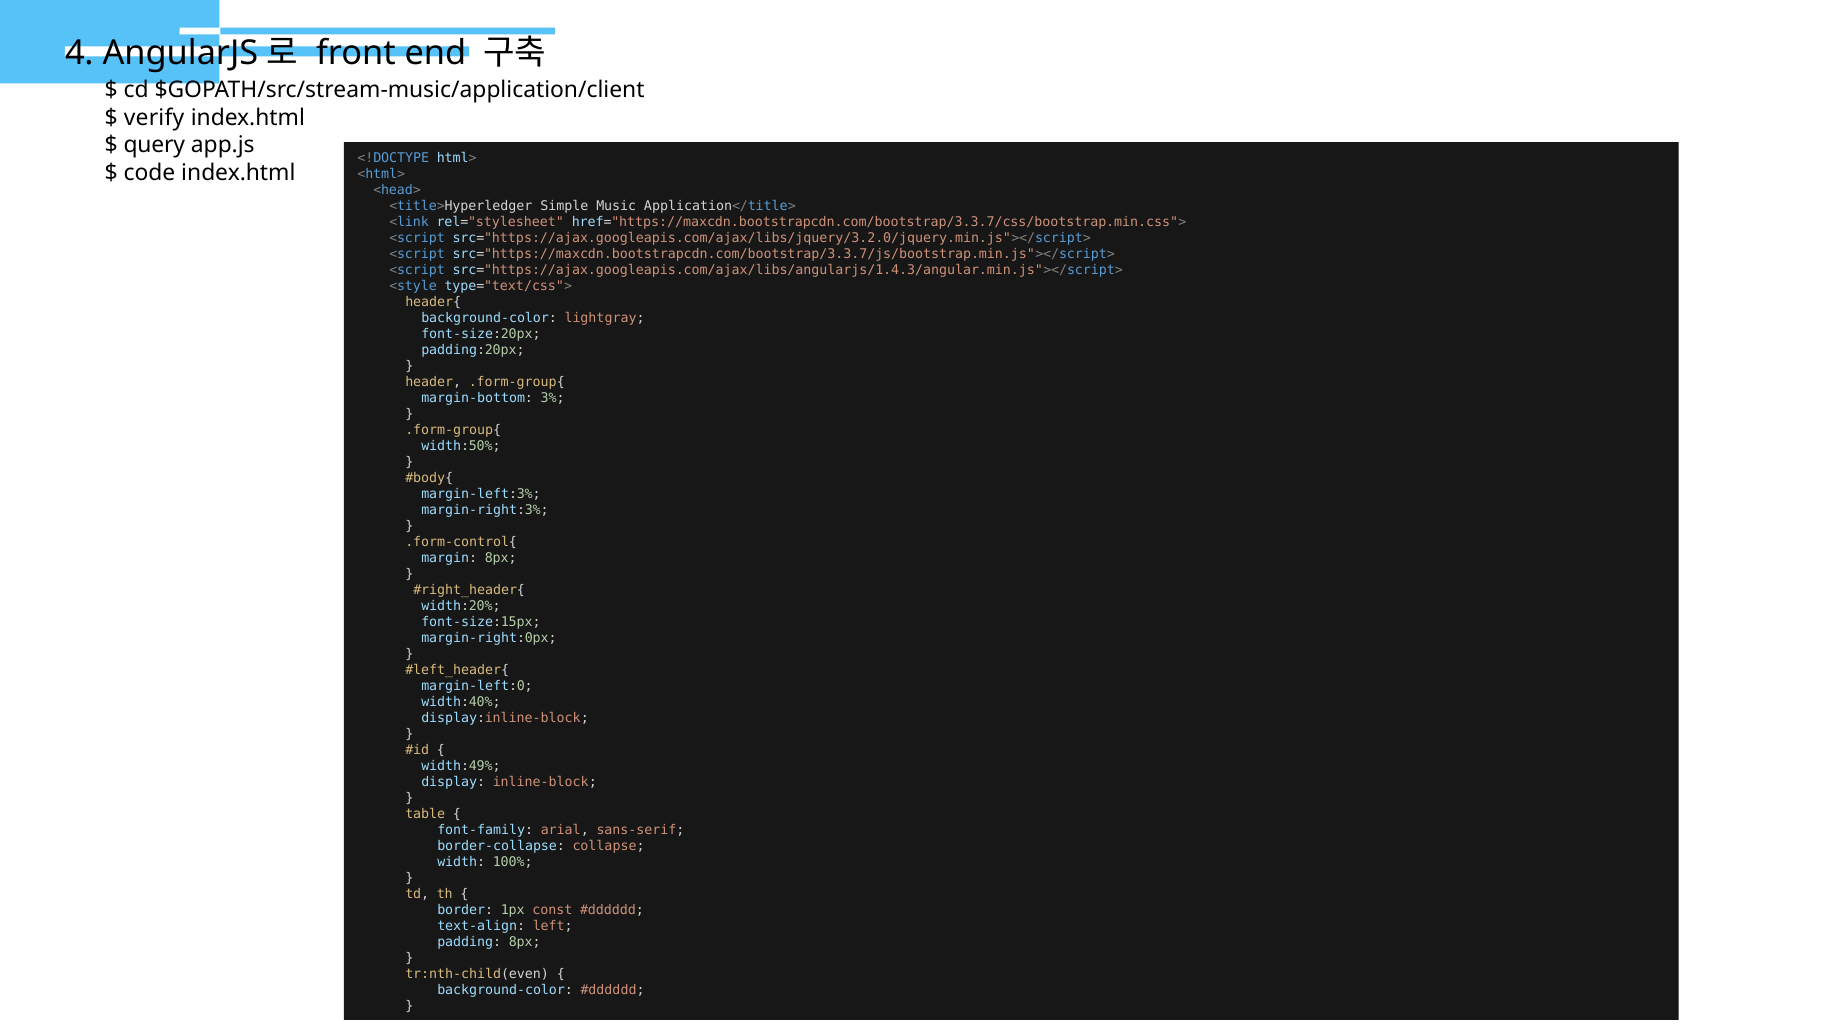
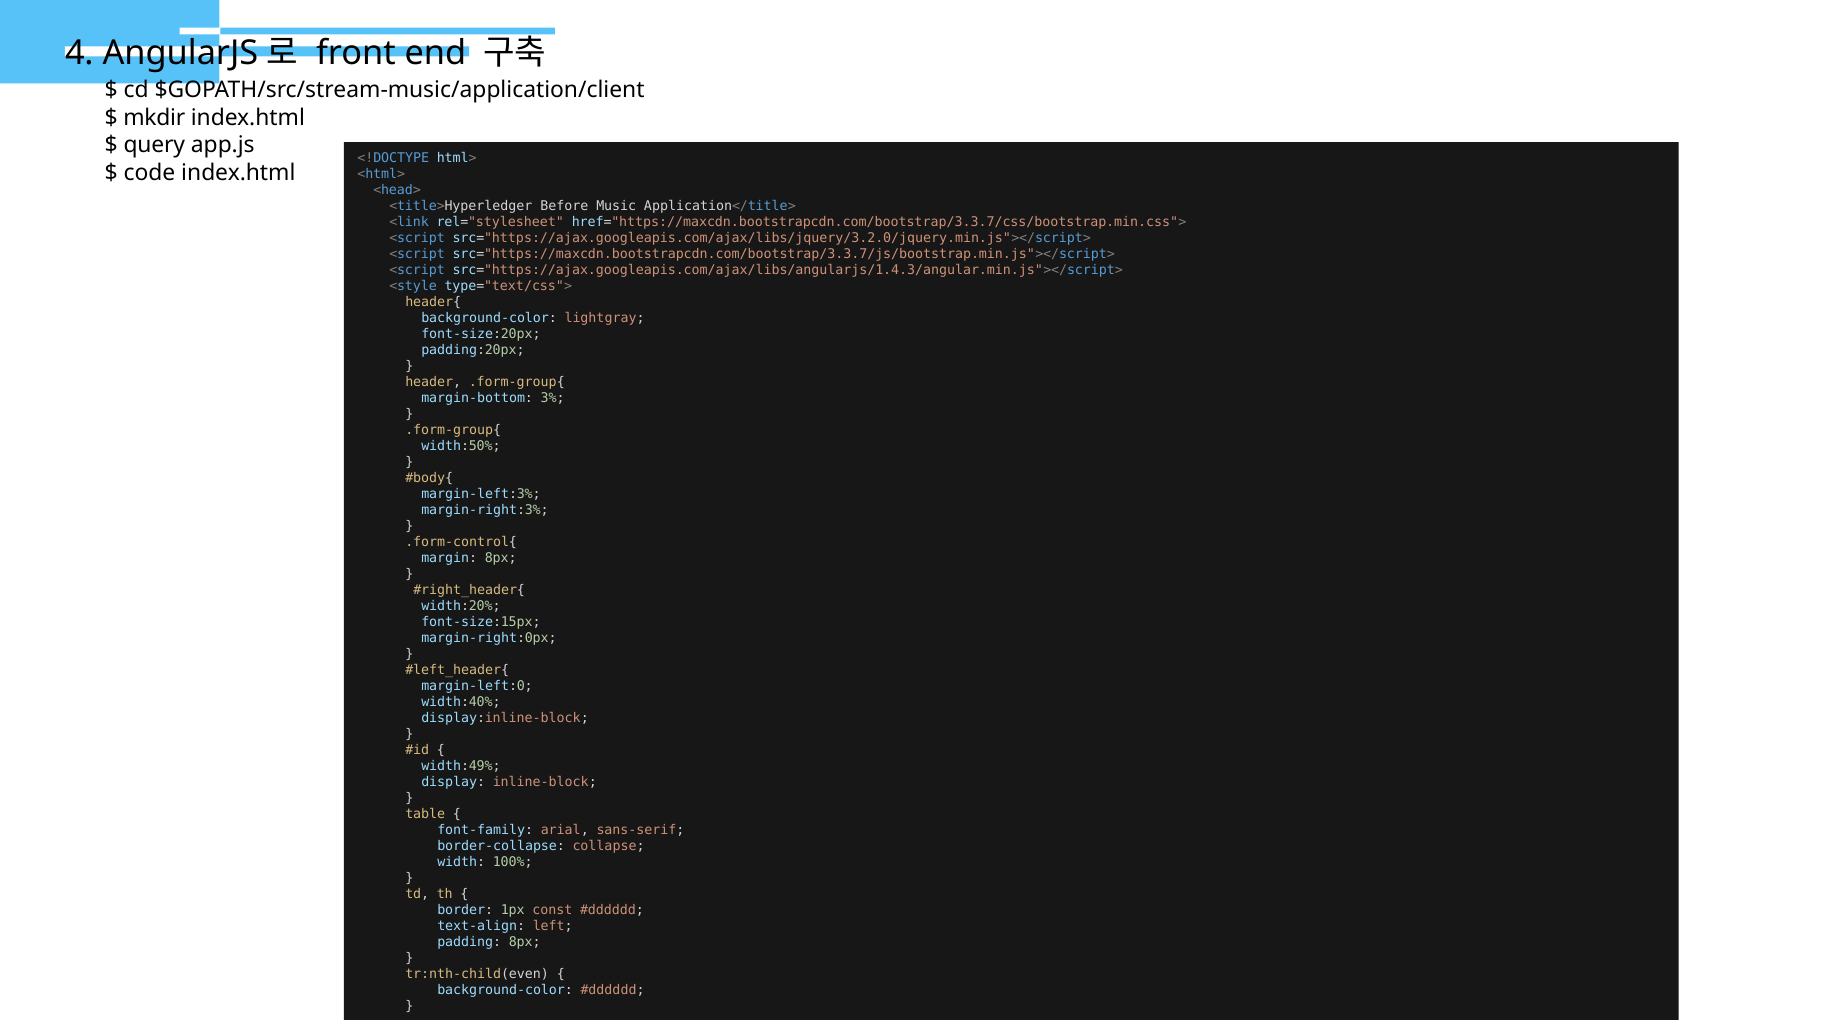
verify: verify -> mkdir (154, 118)
Simple: Simple -> Before (564, 206)
